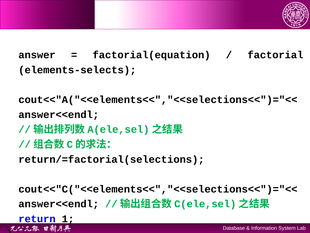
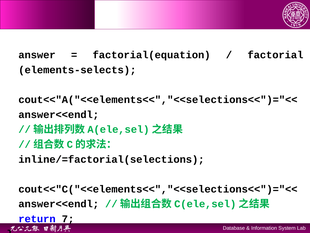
return/=factorial(selections: return/=factorial(selections -> inline/=factorial(selections (111, 159)
1: 1 -> 7 (68, 219)
